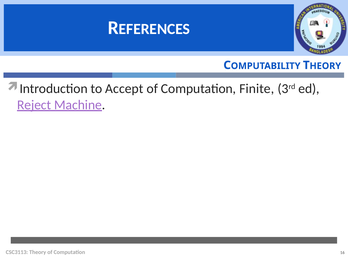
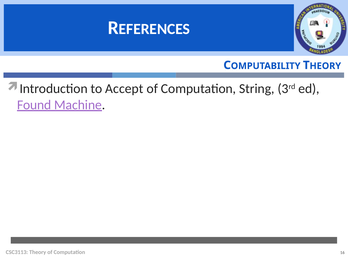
Finite: Finite -> String (257, 89)
Reject: Reject -> Found (34, 105)
